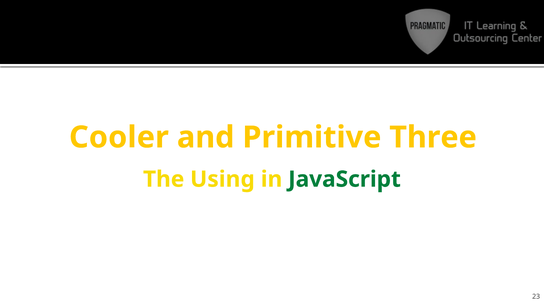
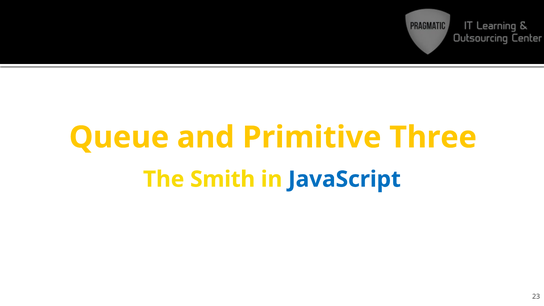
Cooler: Cooler -> Queue (119, 137)
Using: Using -> Smith (223, 179)
JavaScript colour: green -> blue (344, 179)
